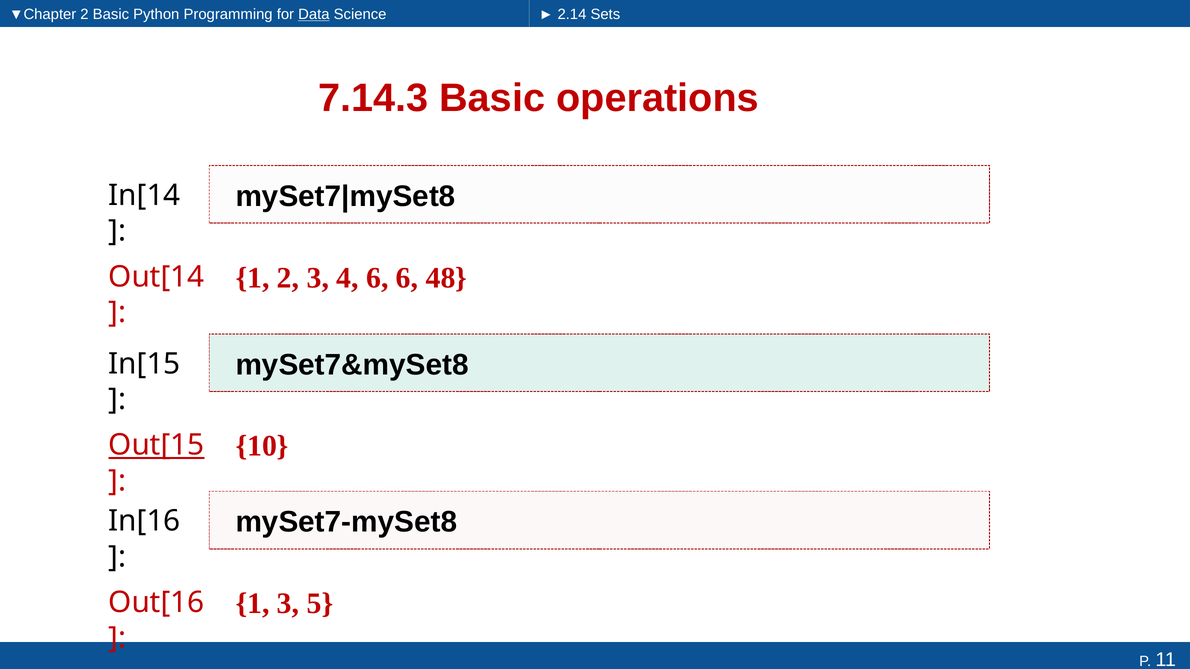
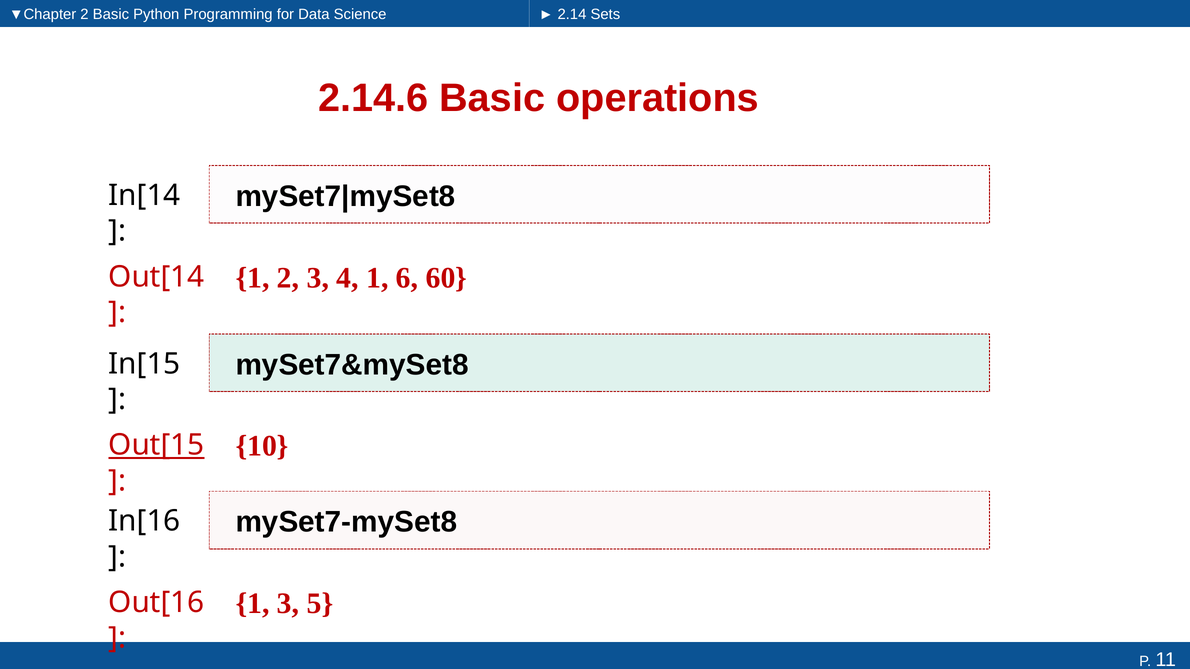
Data underline: present -> none (314, 14)
7.14.3: 7.14.3 -> 2.14.6 (373, 98)
4 6: 6 -> 1 (377, 278)
48: 48 -> 60 (446, 278)
